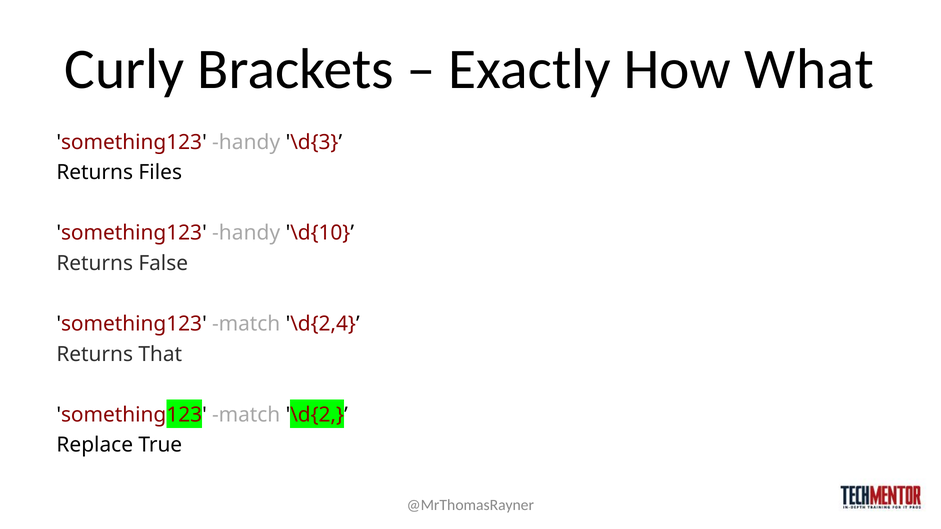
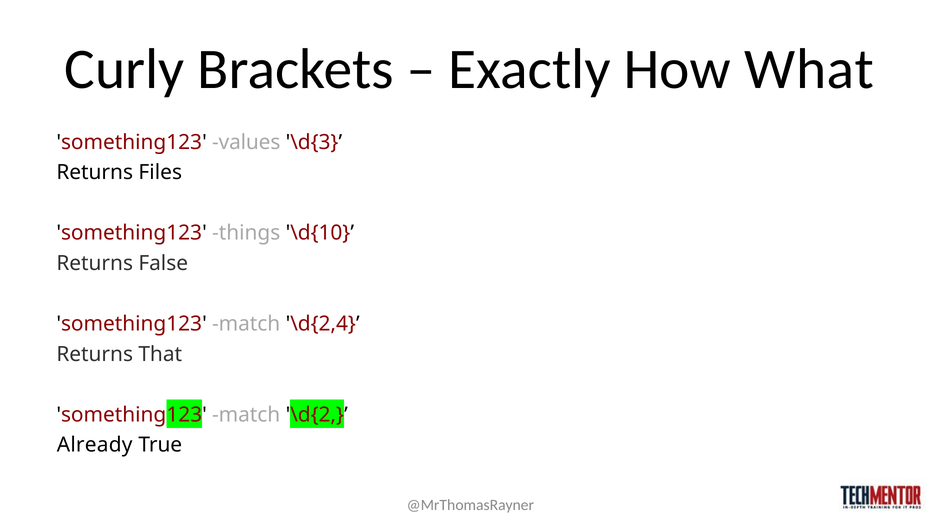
handy: handy -> values (246, 142)
handy: handy -> things (246, 233)
Replace: Replace -> Already (95, 445)
